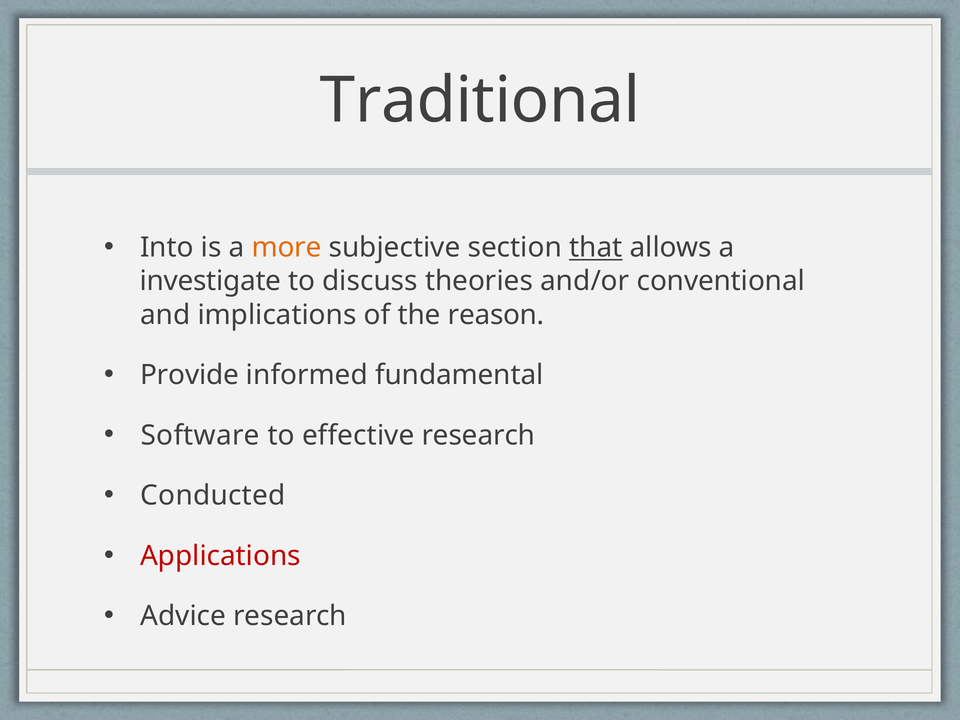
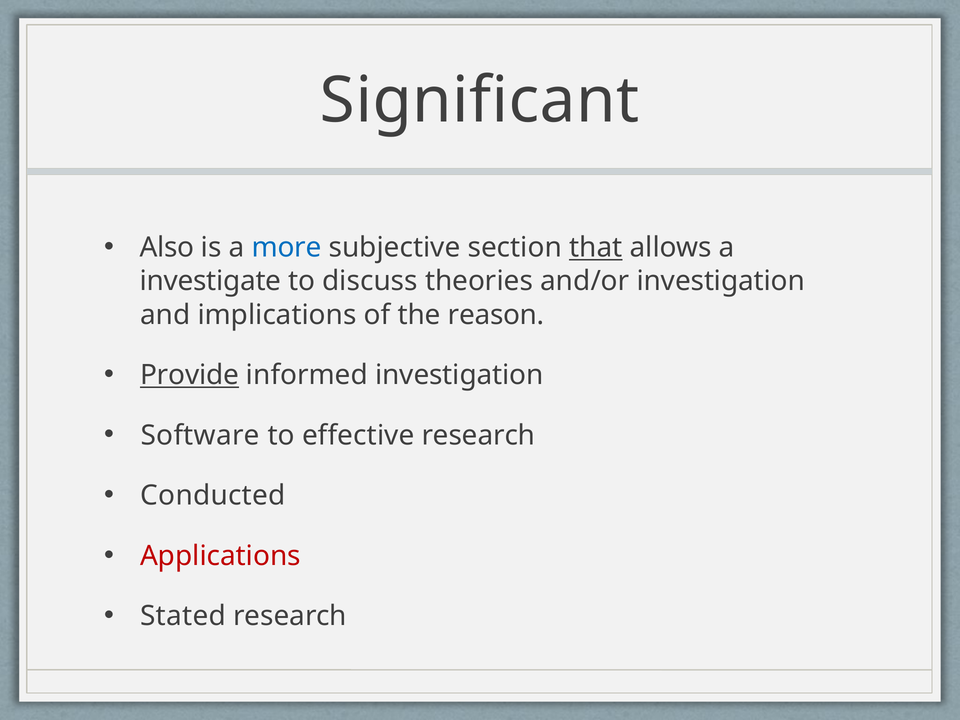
Traditional: Traditional -> Significant (480, 100)
Into: Into -> Also (167, 248)
more colour: orange -> blue (287, 248)
and/or conventional: conventional -> investigation (721, 281)
Provide underline: none -> present (190, 375)
informed fundamental: fundamental -> investigation (459, 375)
Advice: Advice -> Stated (183, 616)
